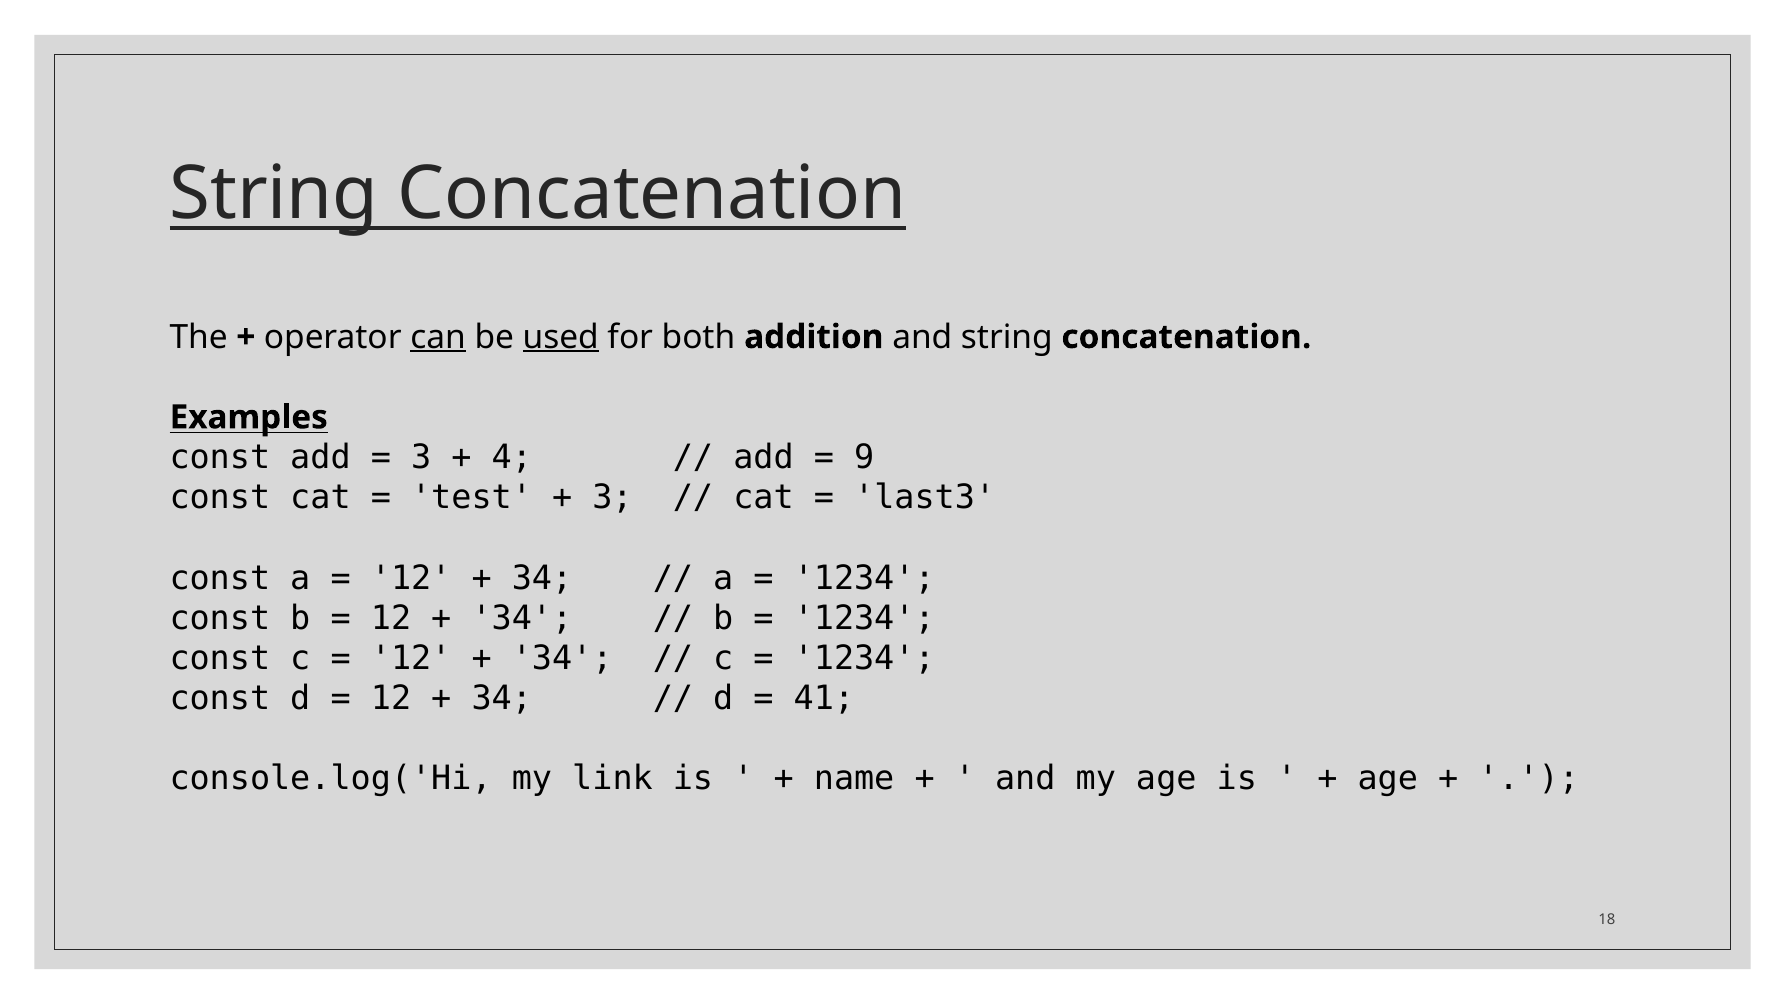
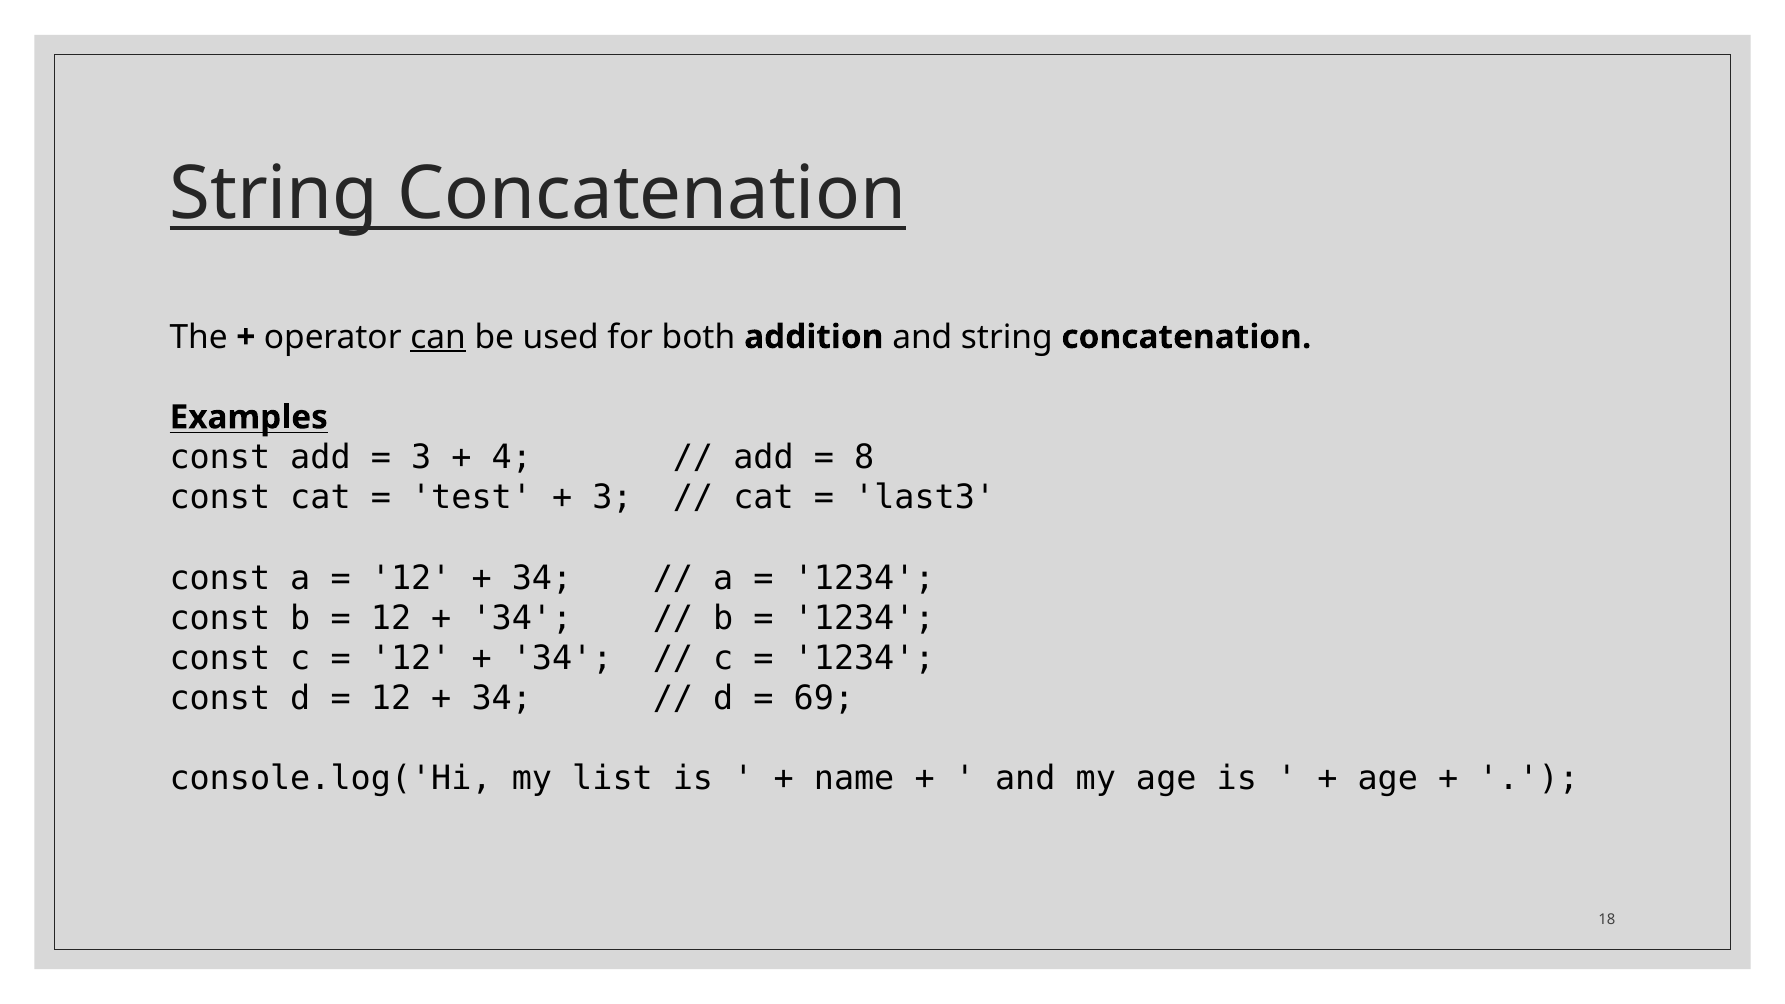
used underline: present -> none (561, 337)
9: 9 -> 8 (864, 458)
41: 41 -> 69 (824, 698)
link: link -> list (613, 779)
